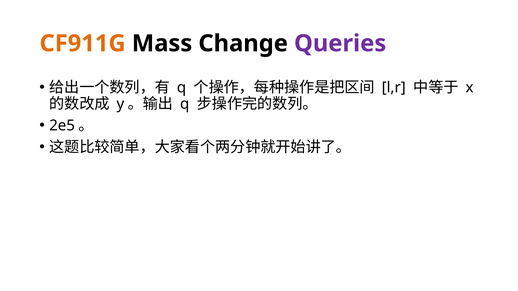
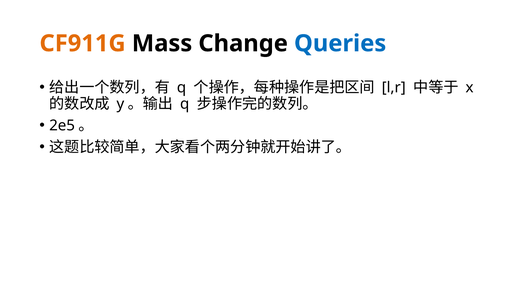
Queries colour: purple -> blue (340, 44)
